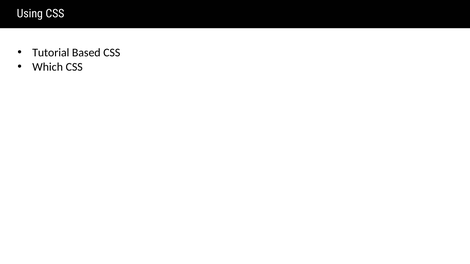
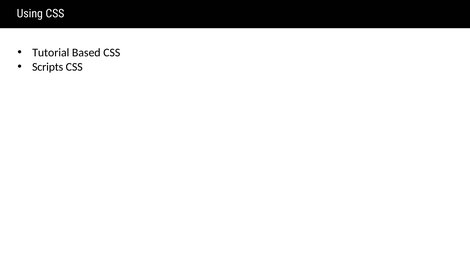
Which: Which -> Scripts (48, 67)
